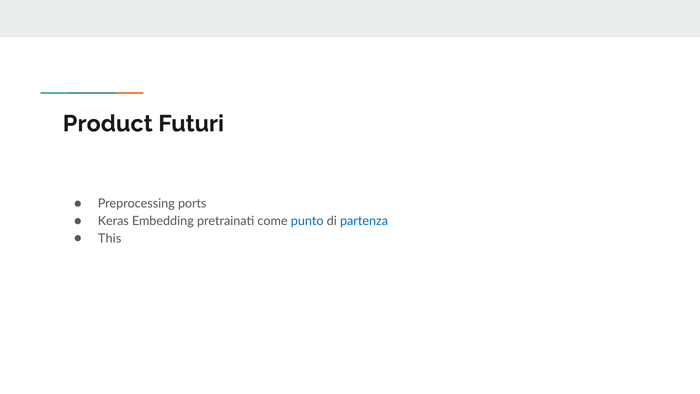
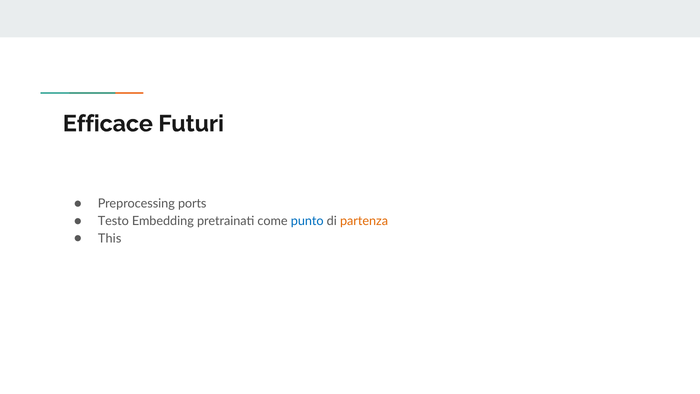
Product: Product -> Efficace (108, 124)
Keras: Keras -> Testo (113, 221)
partenza colour: blue -> orange (364, 221)
